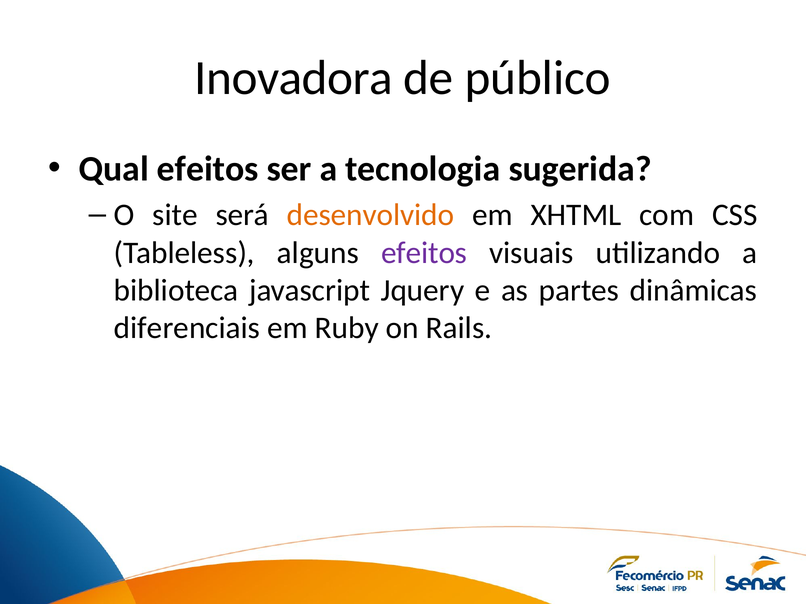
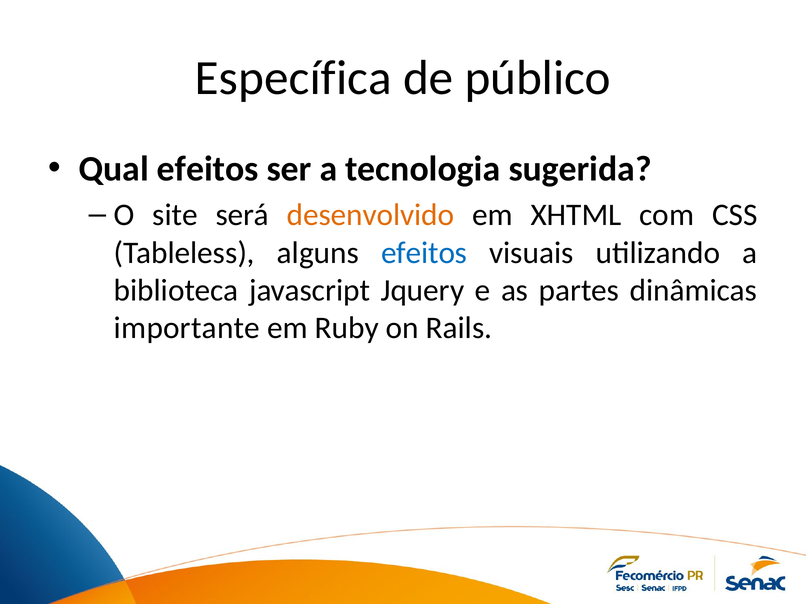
Inovadora: Inovadora -> Específica (293, 78)
efeitos colour: purple -> blue (424, 253)
diferenciais: diferenciais -> importante (187, 328)
